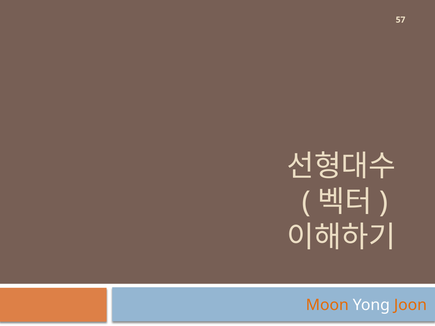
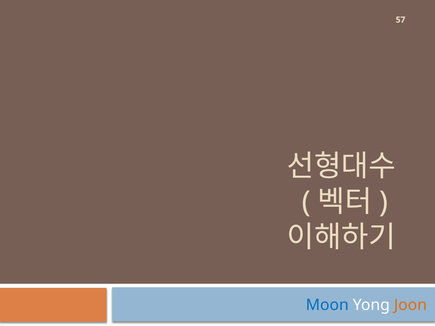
Moon colour: orange -> blue (327, 305)
